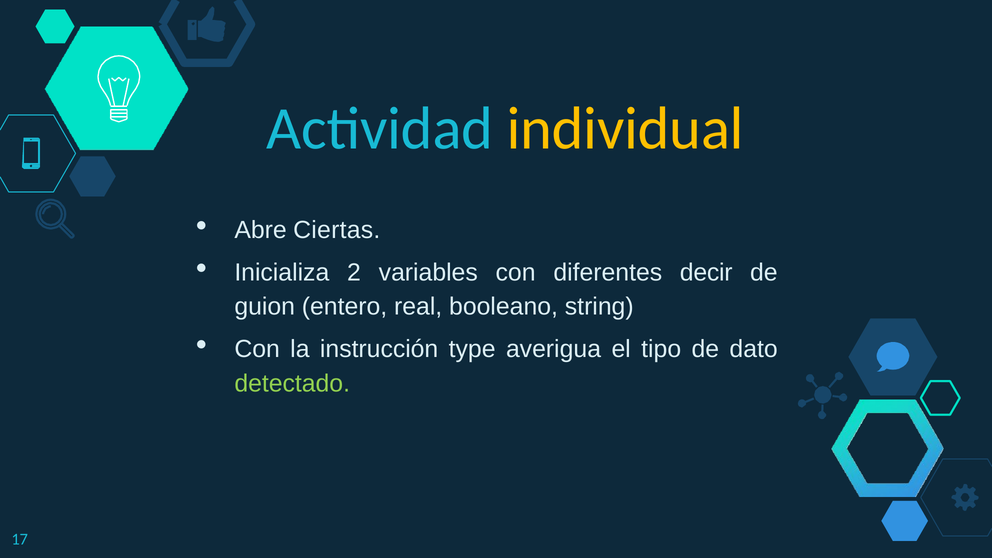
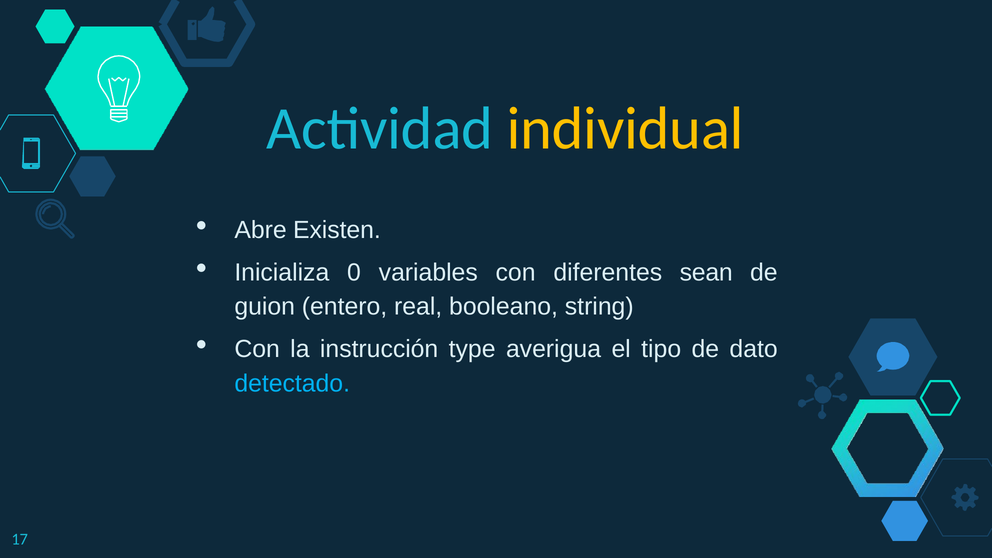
Ciertas: Ciertas -> Existen (337, 230)
2: 2 -> 0 (354, 273)
decir: decir -> sean (706, 273)
detectado colour: light green -> light blue (292, 383)
